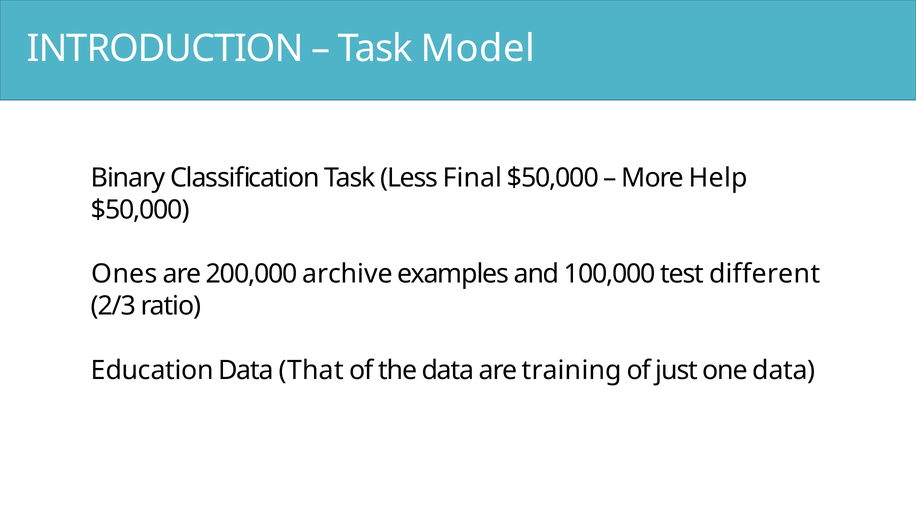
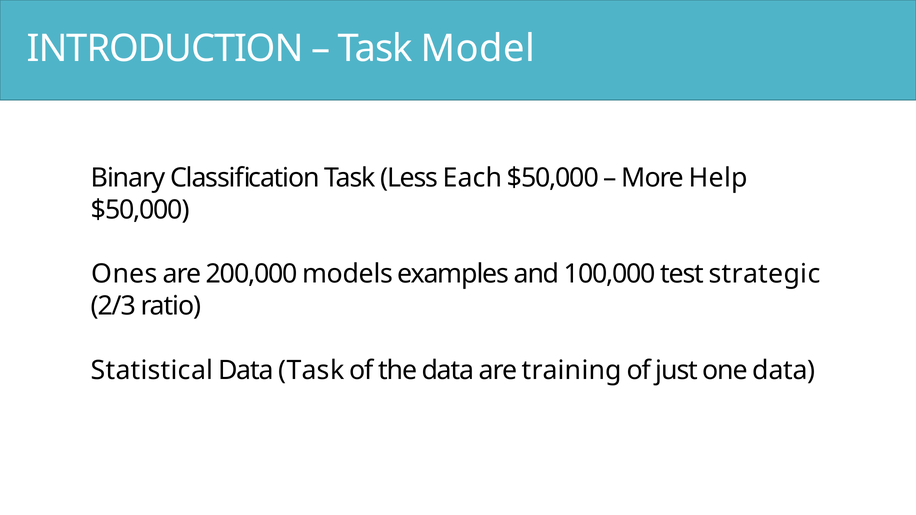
Final: Final -> Each (473, 178)
archive: archive -> models (348, 274)
different: different -> strategic (765, 274)
Education: Education -> Statistical (152, 370)
Data That: That -> Task (311, 370)
